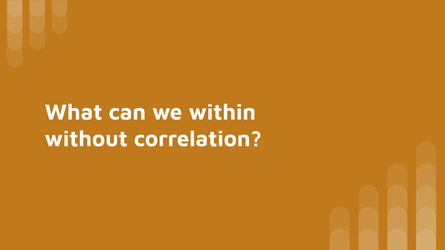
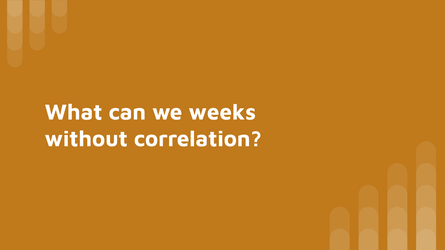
within: within -> weeks (222, 112)
